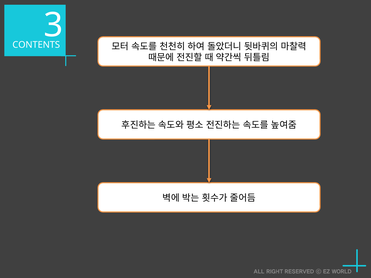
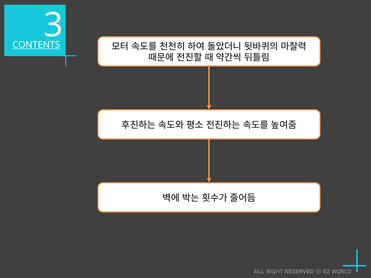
CONTENTS underline: none -> present (36, 45)
